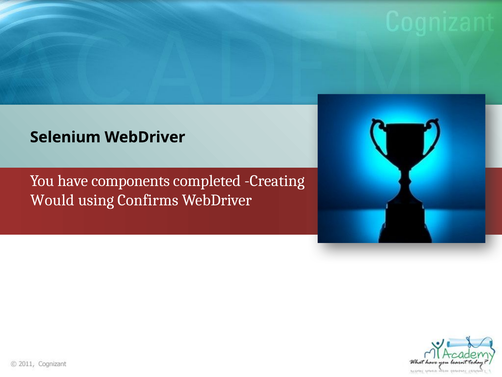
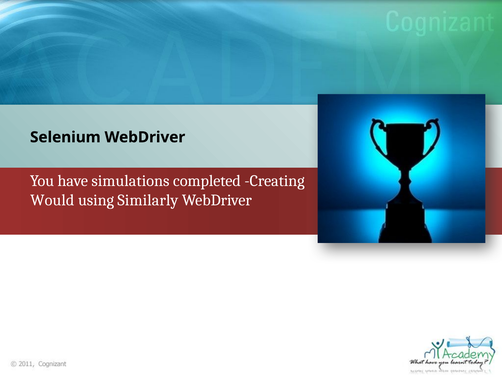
components: components -> simulations (130, 181)
Confirms: Confirms -> Similarly (148, 200)
